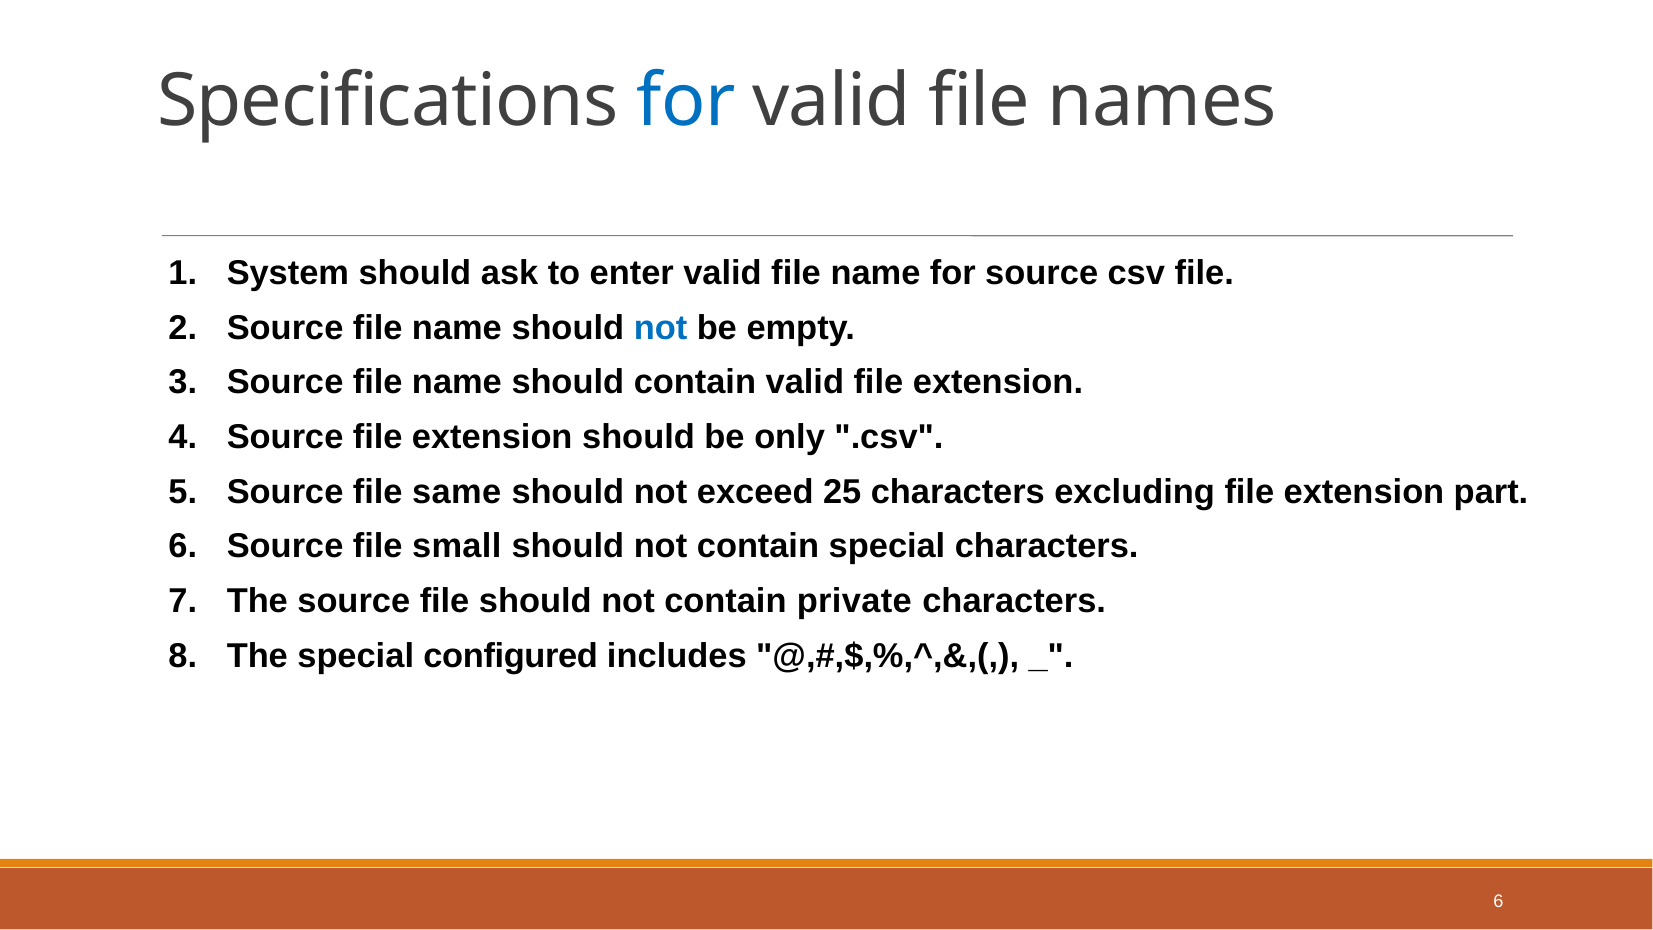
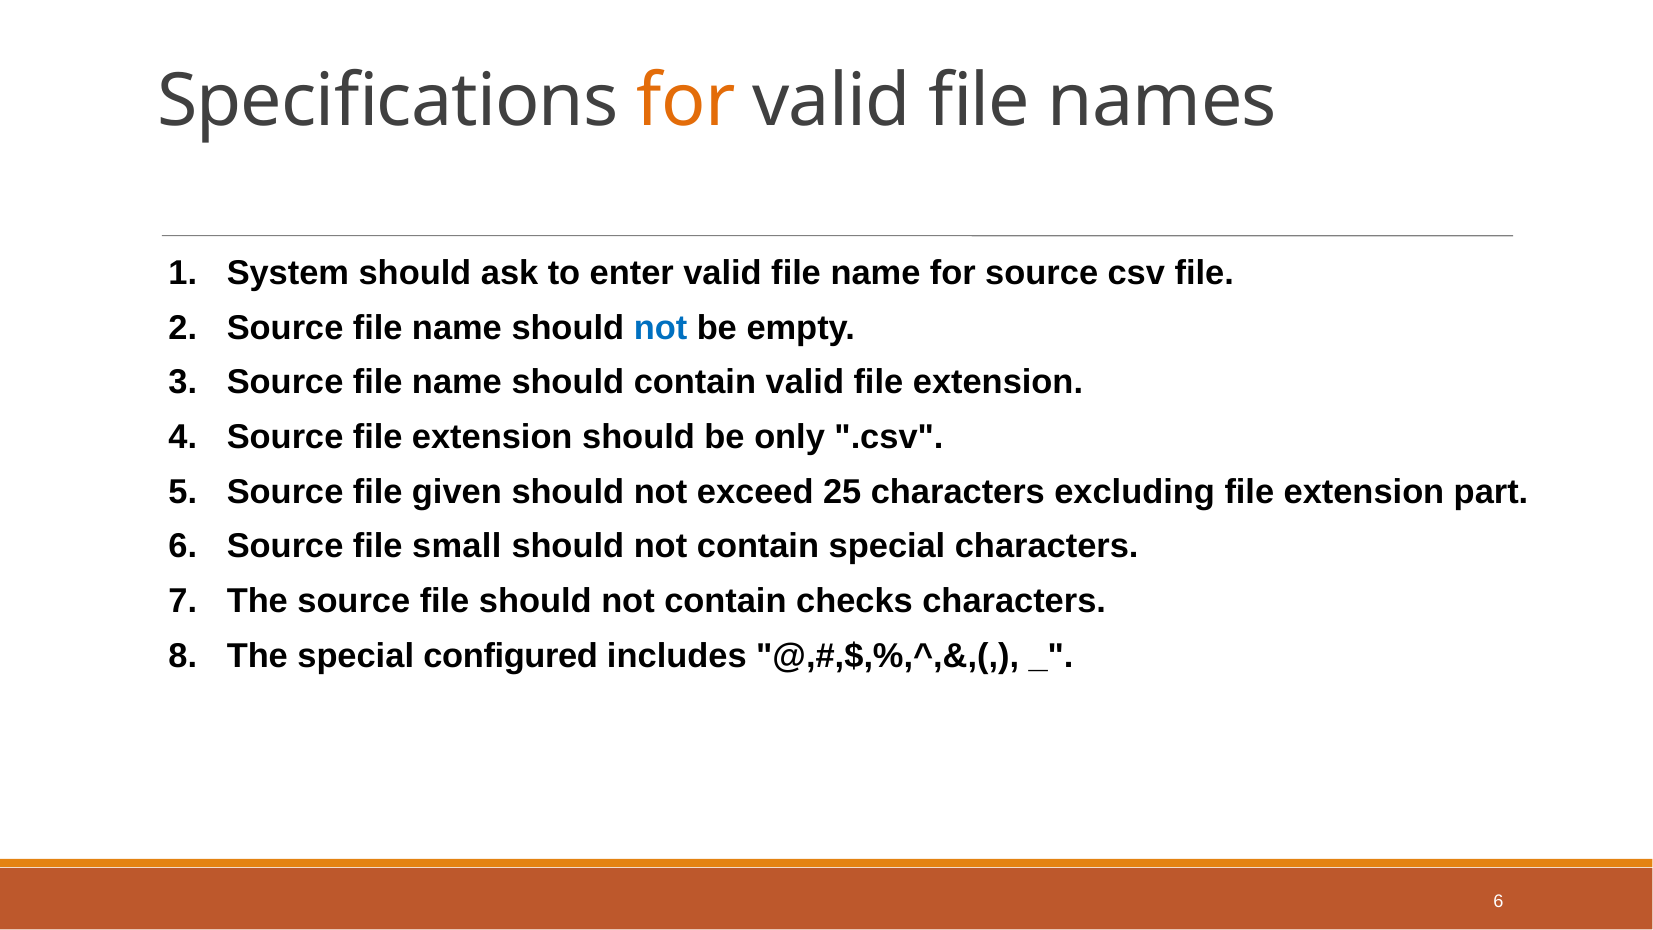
for colour: blue -> orange (686, 101)
same: same -> given (457, 492)
private: private -> checks (854, 601)
